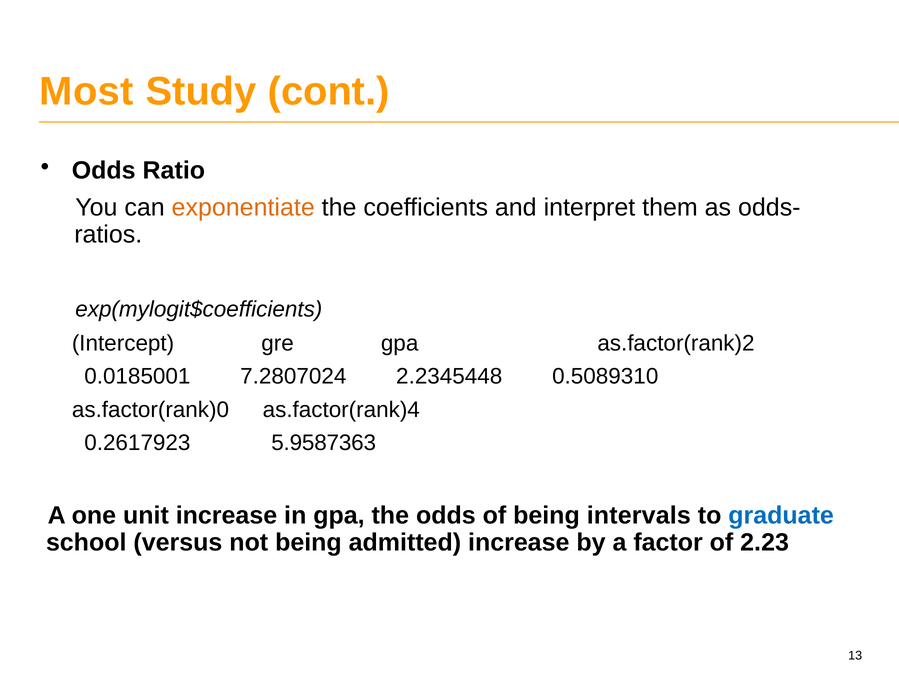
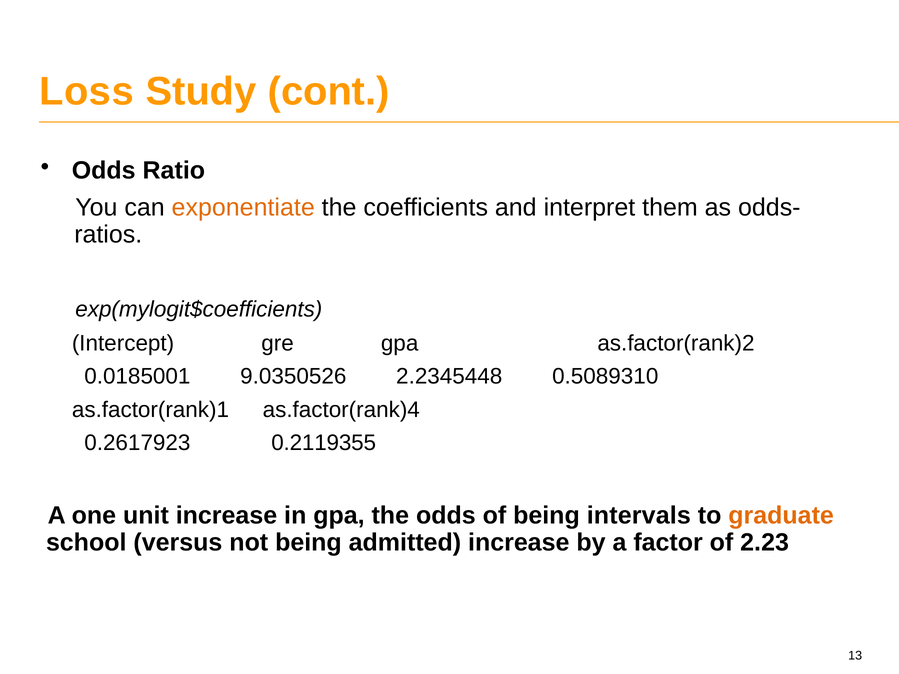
Most: Most -> Loss (87, 92)
7.2807024: 7.2807024 -> 9.0350526 (293, 377)
as.factor(rank)0: as.factor(rank)0 -> as.factor(rank)1 (150, 410)
5.9587363: 5.9587363 -> 0.2119355 (324, 443)
graduate colour: blue -> orange (781, 516)
